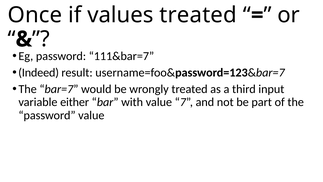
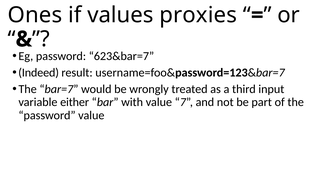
Once: Once -> Ones (35, 15)
values treated: treated -> proxies (198, 15)
111&bar=7: 111&bar=7 -> 623&bar=7 (121, 56)
